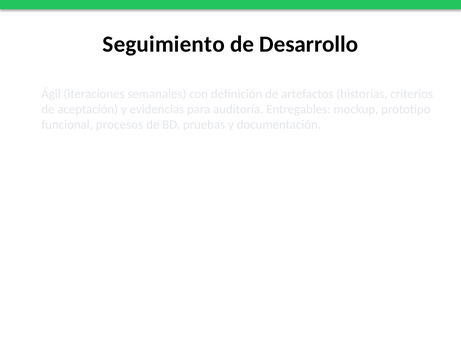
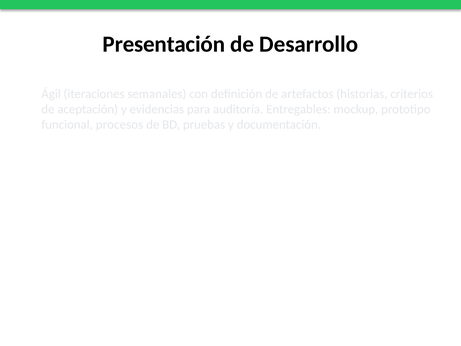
Seguimiento: Seguimiento -> Presentación (164, 44)
